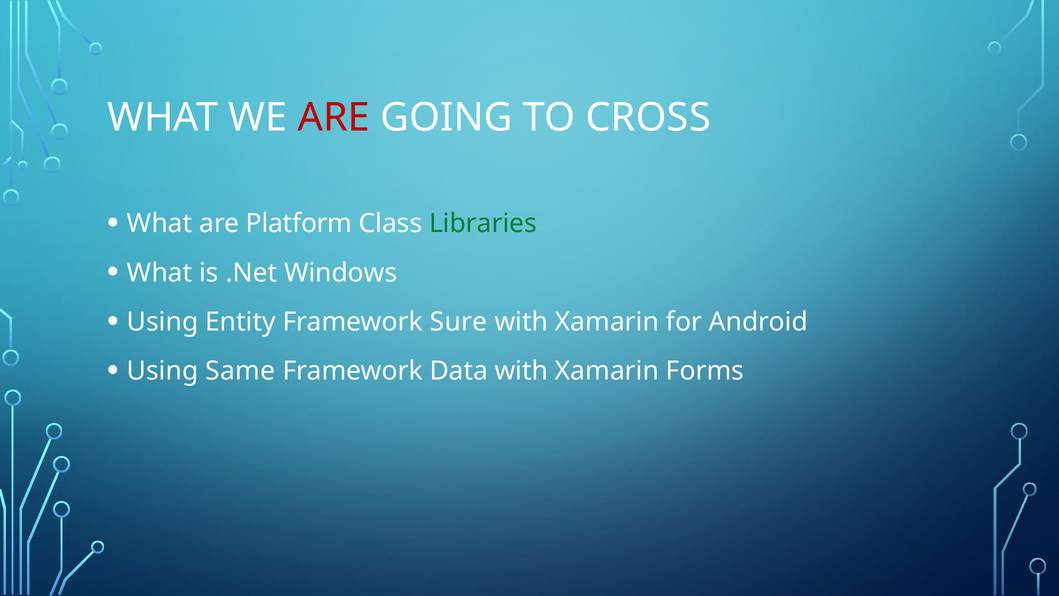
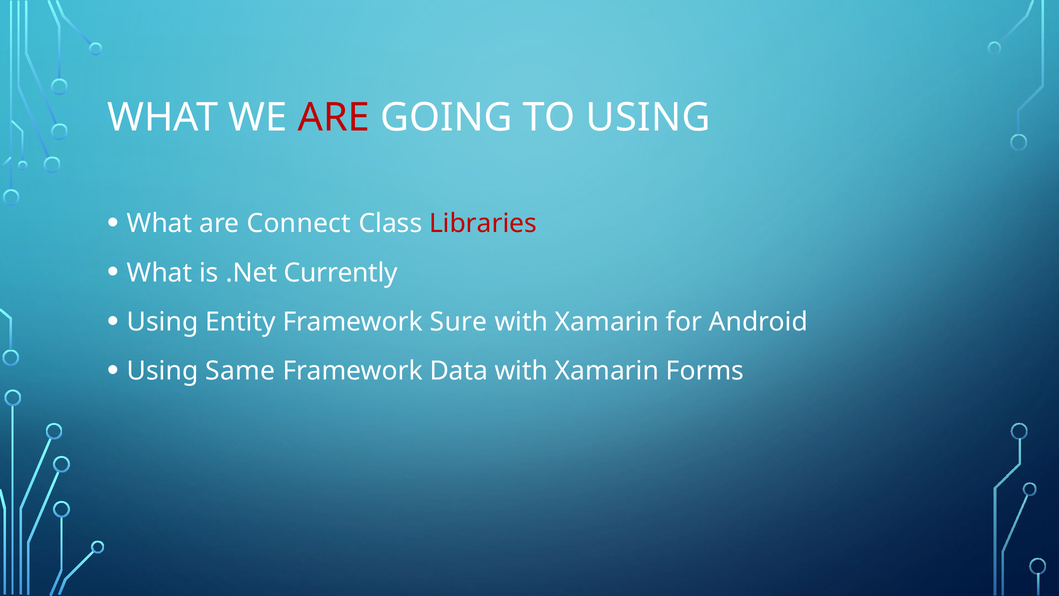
TO CROSS: CROSS -> USING (648, 118)
Platform: Platform -> Connect (299, 223)
Libraries colour: green -> red (483, 223)
Windows: Windows -> Currently (341, 273)
